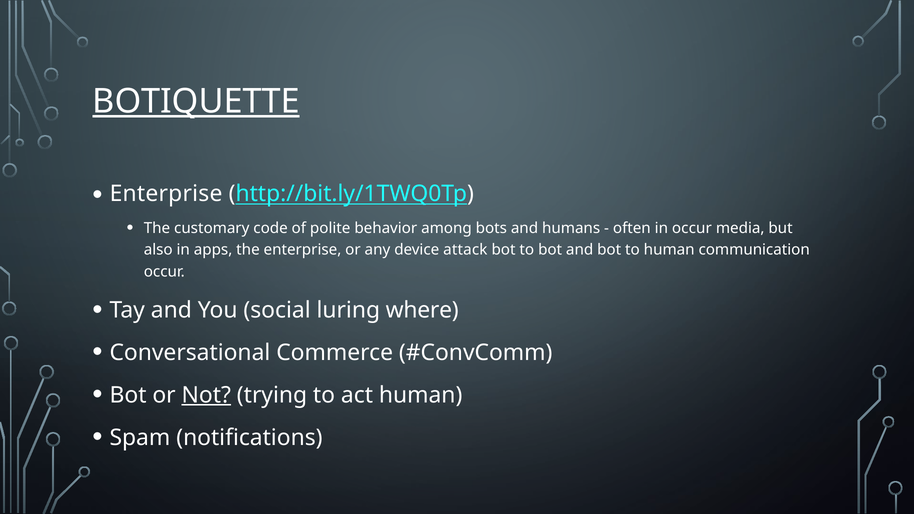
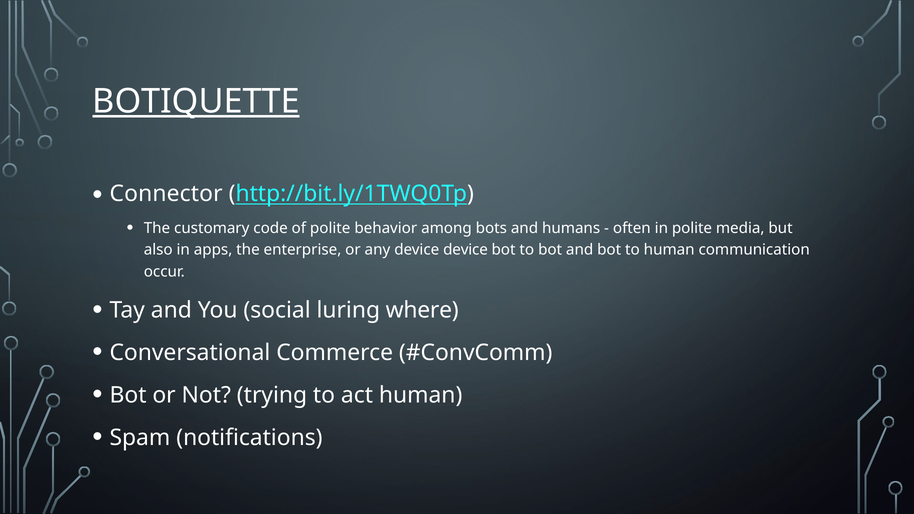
Enterprise: Enterprise -> Connector (166, 194)
in occur: occur -> polite (692, 228)
device attack: attack -> device (465, 250)
Not underline: present -> none (206, 395)
